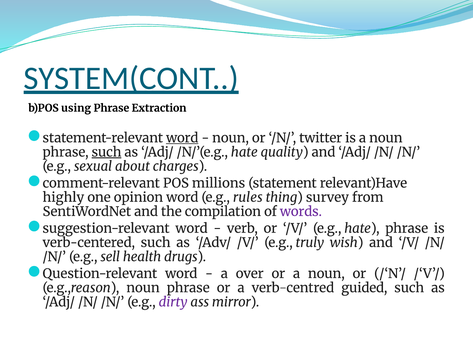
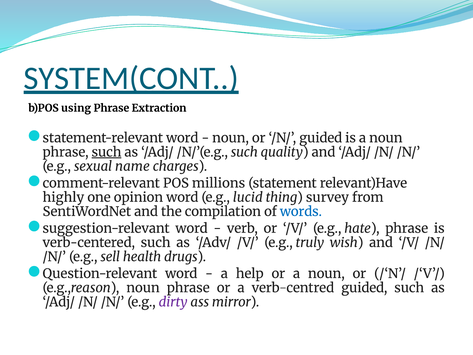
word underline: present -> none (182, 138)
/N/ twitter: twitter -> guided (321, 138)
/N/’(e.g hate: hate -> such (244, 152)
about: about -> name (132, 166)
rules: rules -> lucid (248, 197)
words colour: purple -> blue (301, 211)
over: over -> help (250, 274)
